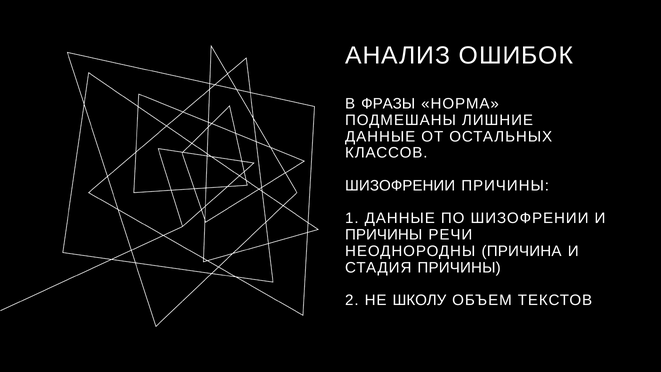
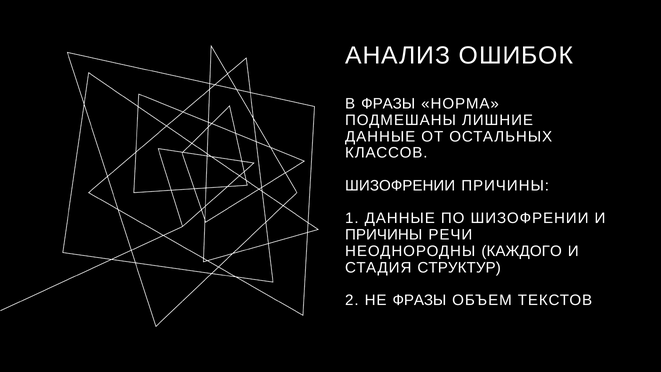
ПРИЧИНА: ПРИЧИНА -> КАЖДОГО (522, 251)
СТАДИЯ ПРИЧИНЫ: ПРИЧИНЫ -> СТРУКТУР (459, 267)
НЕ ШКОЛУ: ШКОЛУ -> ФРАЗЫ (419, 300)
